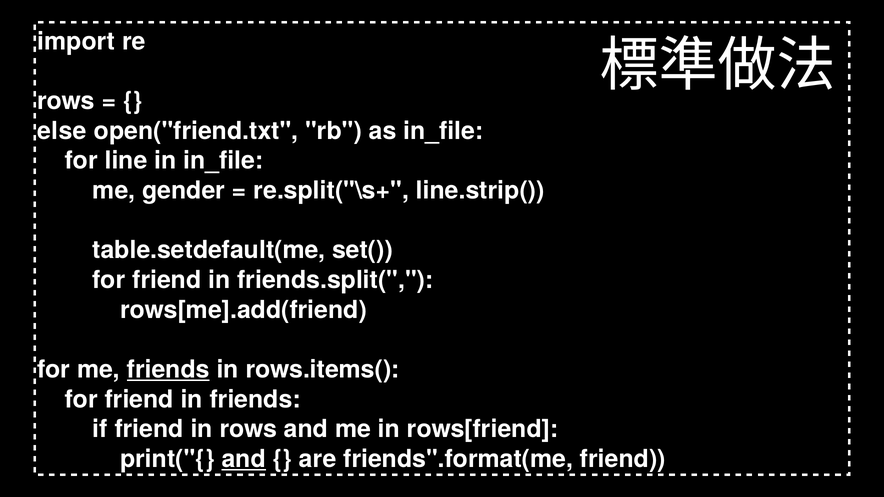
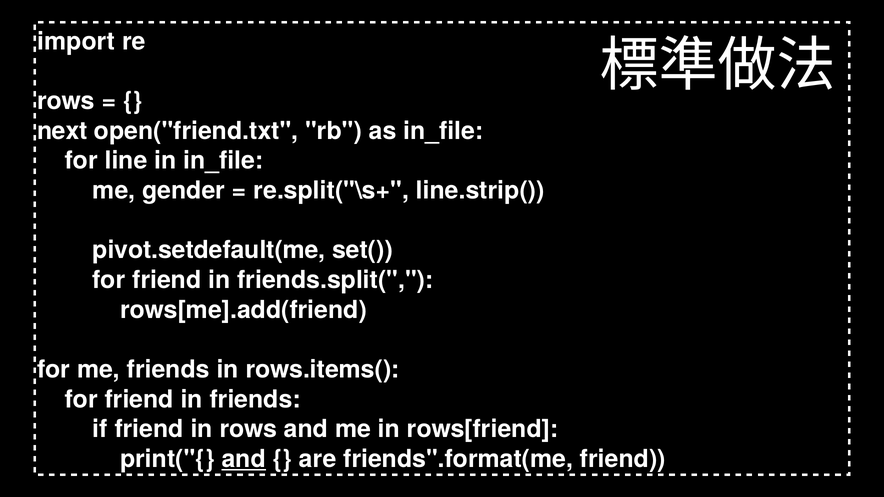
else: else -> next (62, 131)
table.setdefault(me: table.setdefault(me -> pivot.setdefault(me (209, 250)
friends underline: present -> none (168, 370)
